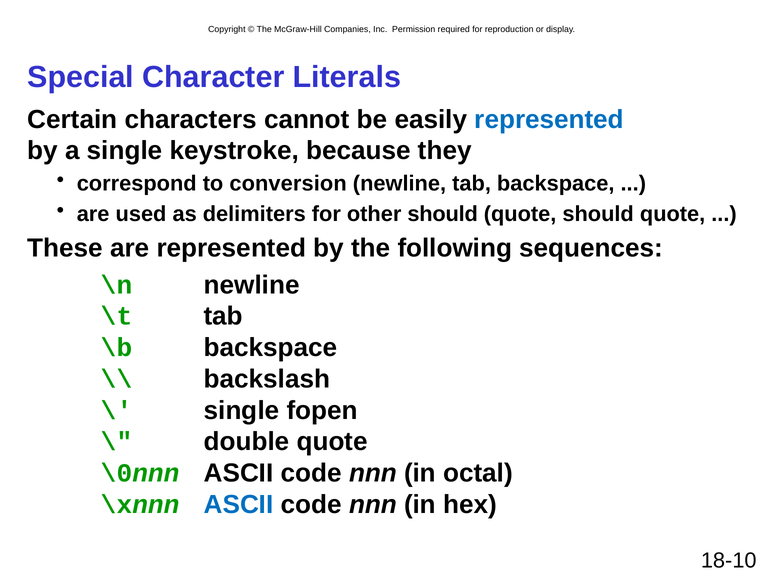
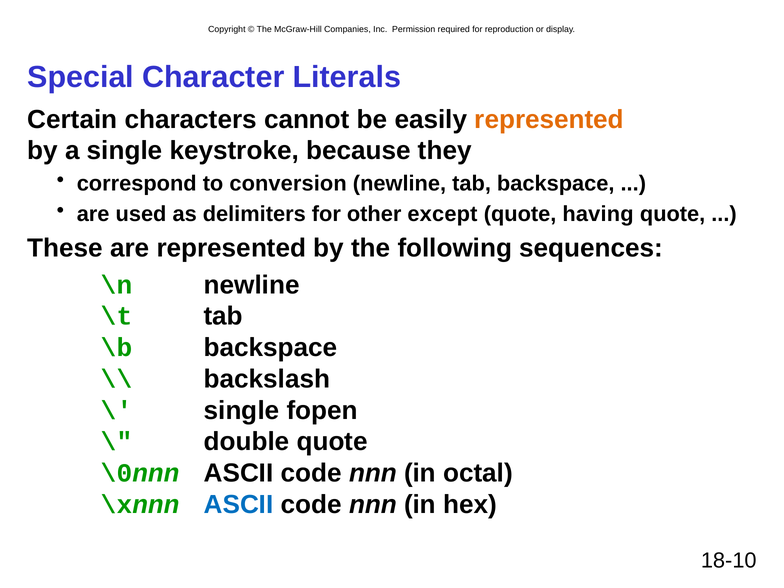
represented colour: blue -> orange (549, 119)
other should: should -> except (442, 214)
quote should: should -> having (598, 214)
